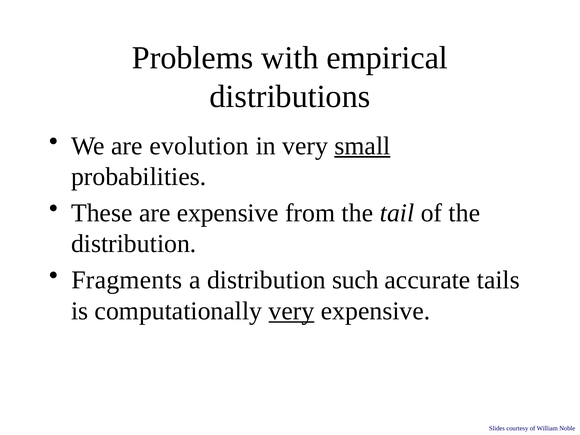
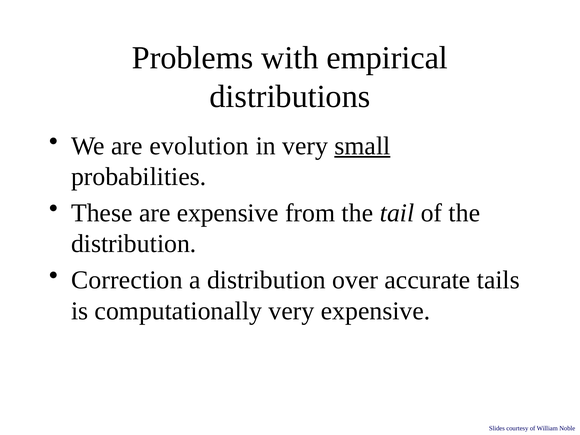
Fragments: Fragments -> Correction (127, 280)
such: such -> over (355, 280)
very underline: present -> none (291, 311)
